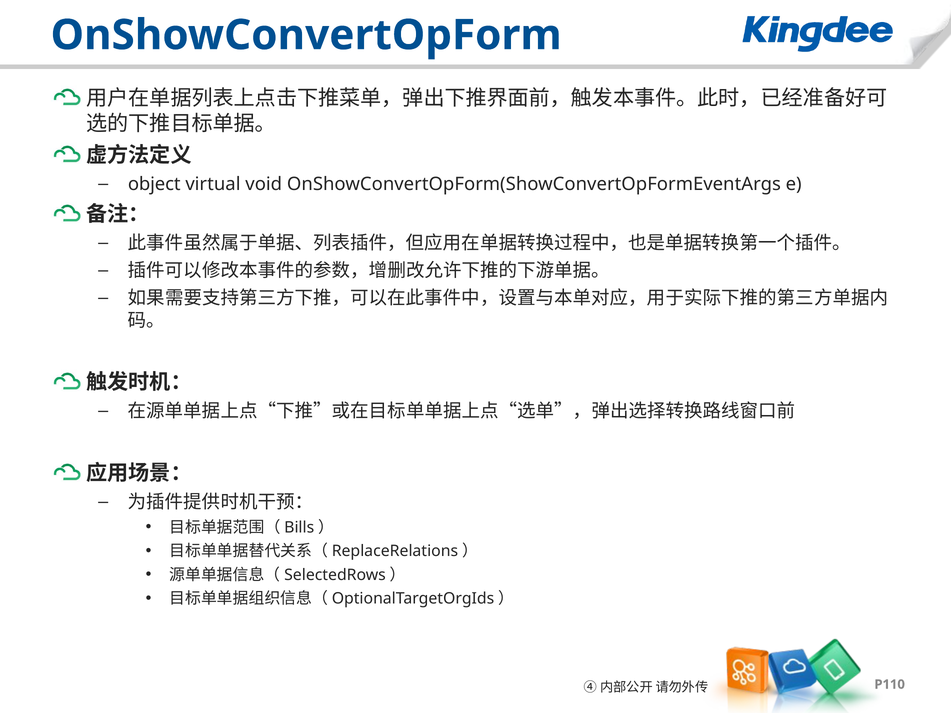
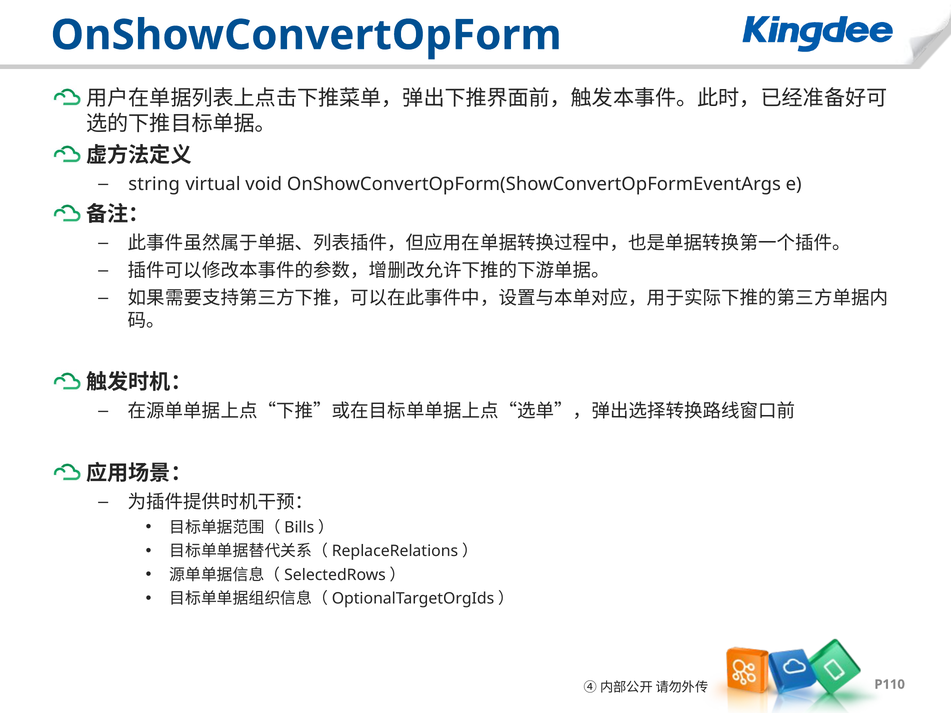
object: object -> string (154, 184)
